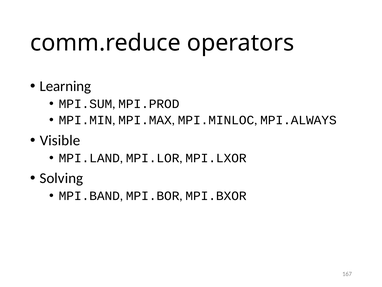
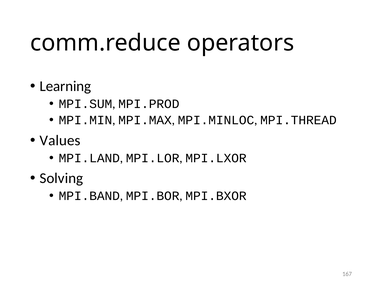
MPI.ALWAYS: MPI.ALWAYS -> MPI.THREAD (298, 120)
Visible: Visible -> Values (60, 140)
